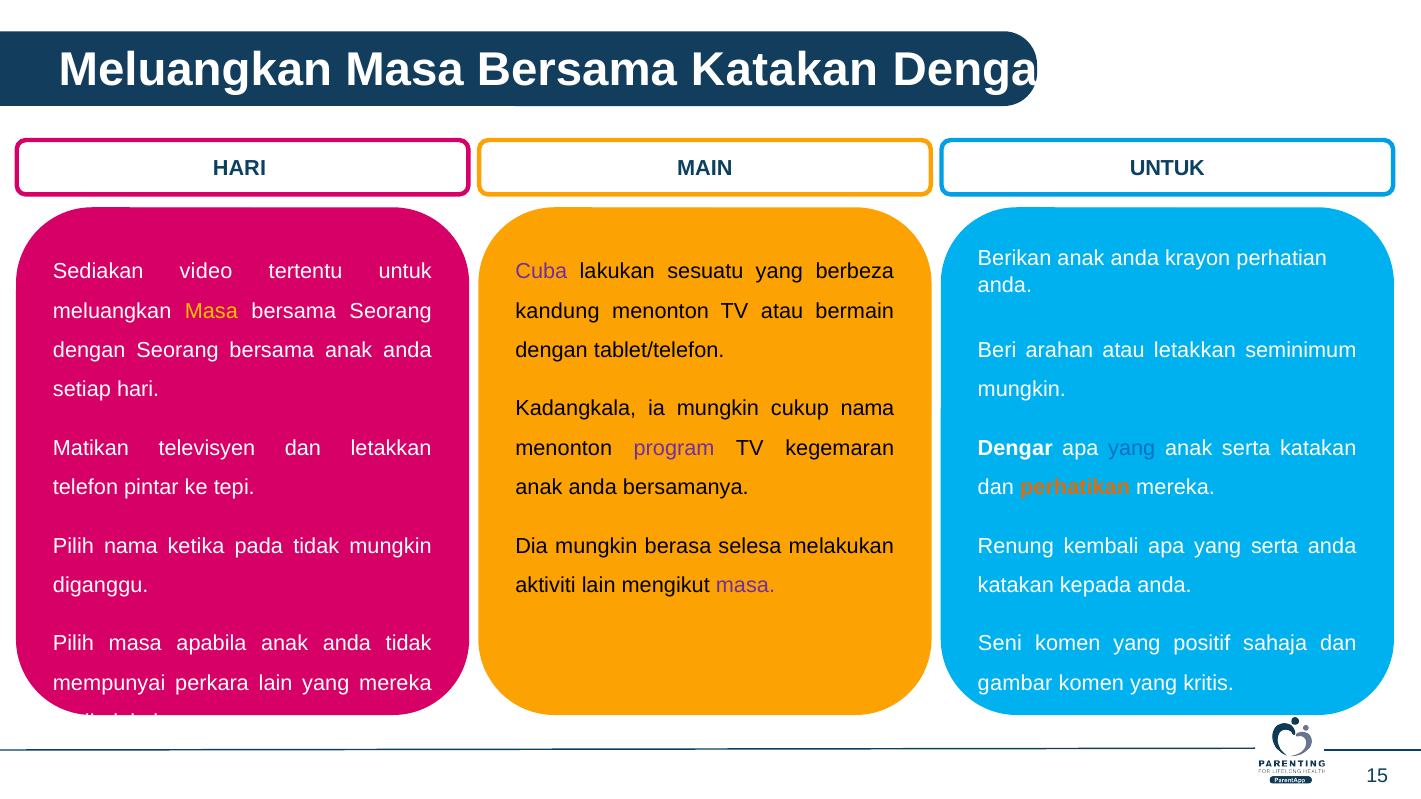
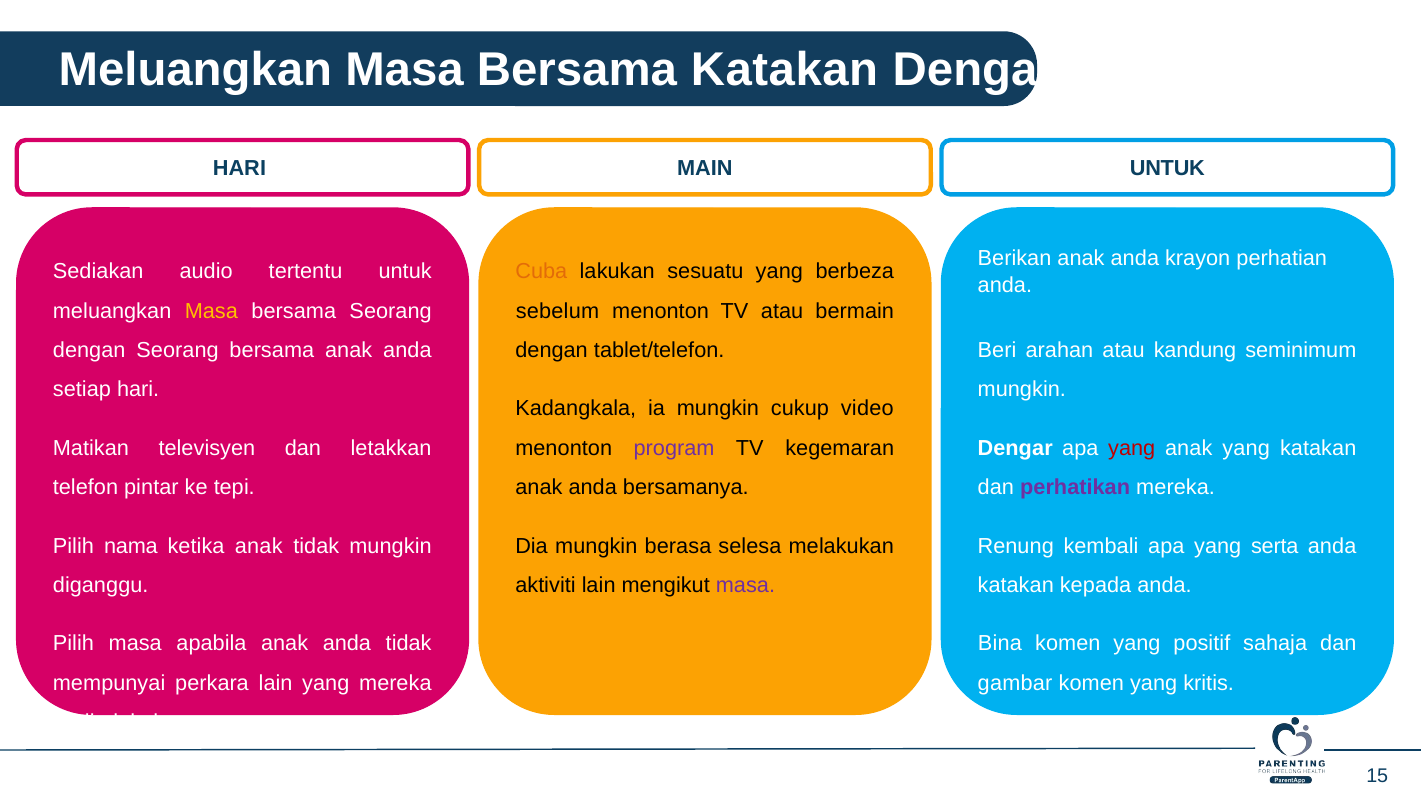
Sediakan video: video -> audio (206, 272)
Cuba colour: purple -> orange (541, 272)
kandung: kandung -> sebelum (557, 311)
atau letakkan: letakkan -> kandung (1195, 350)
cukup nama: nama -> video (867, 409)
yang colour: blue -> red (1132, 448)
anak serta: serta -> yang (1246, 448)
perhatikan colour: orange -> purple (1075, 487)
ketika pada: pada -> anak (259, 546)
Seni: Seni -> Bina (1000, 644)
